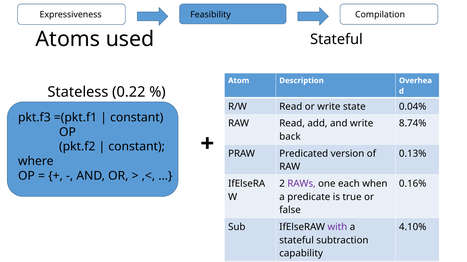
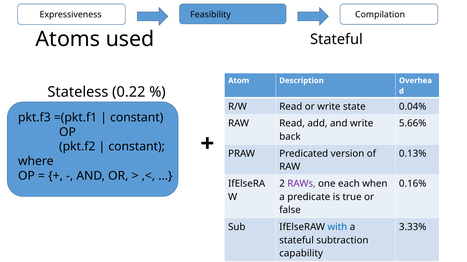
8.74%: 8.74% -> 5.66% (413, 124)
with colour: purple -> blue (337, 227)
4.10%: 4.10% -> 3.33% (413, 227)
